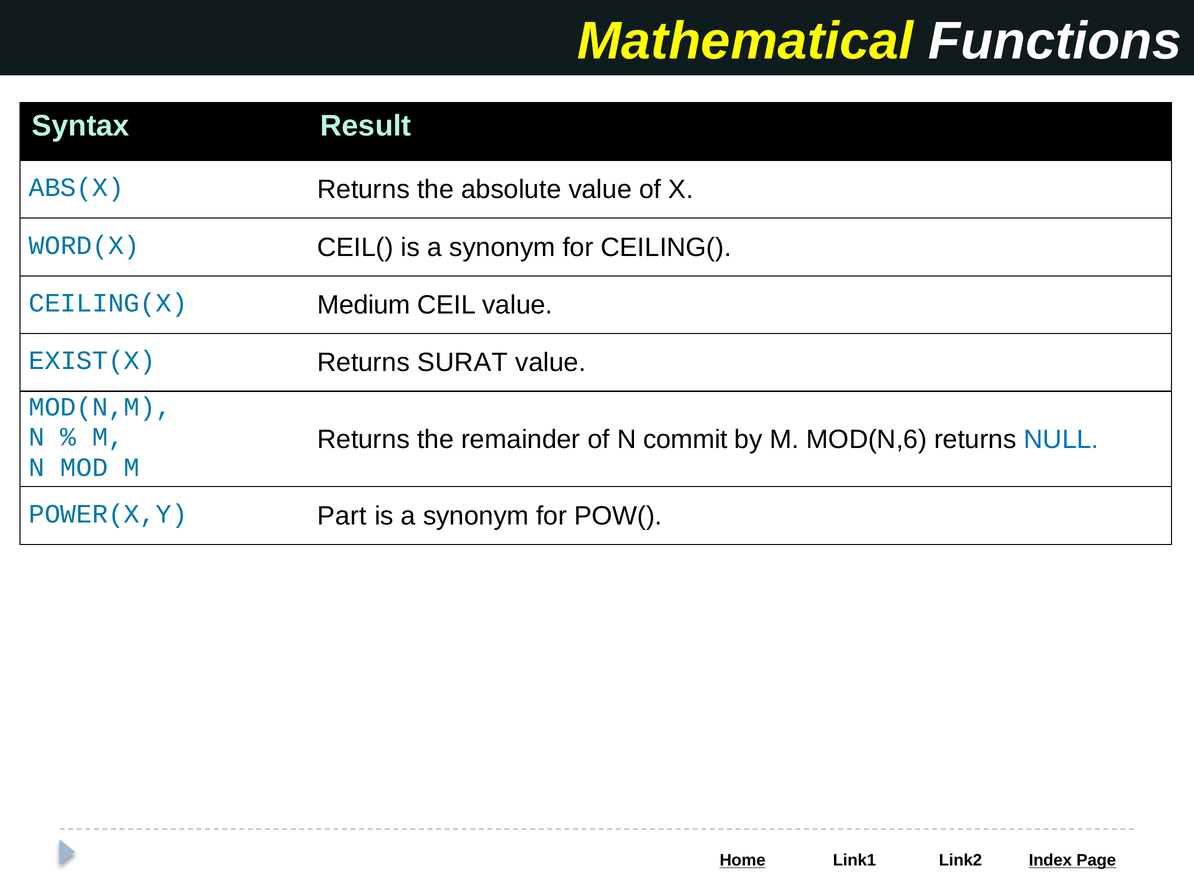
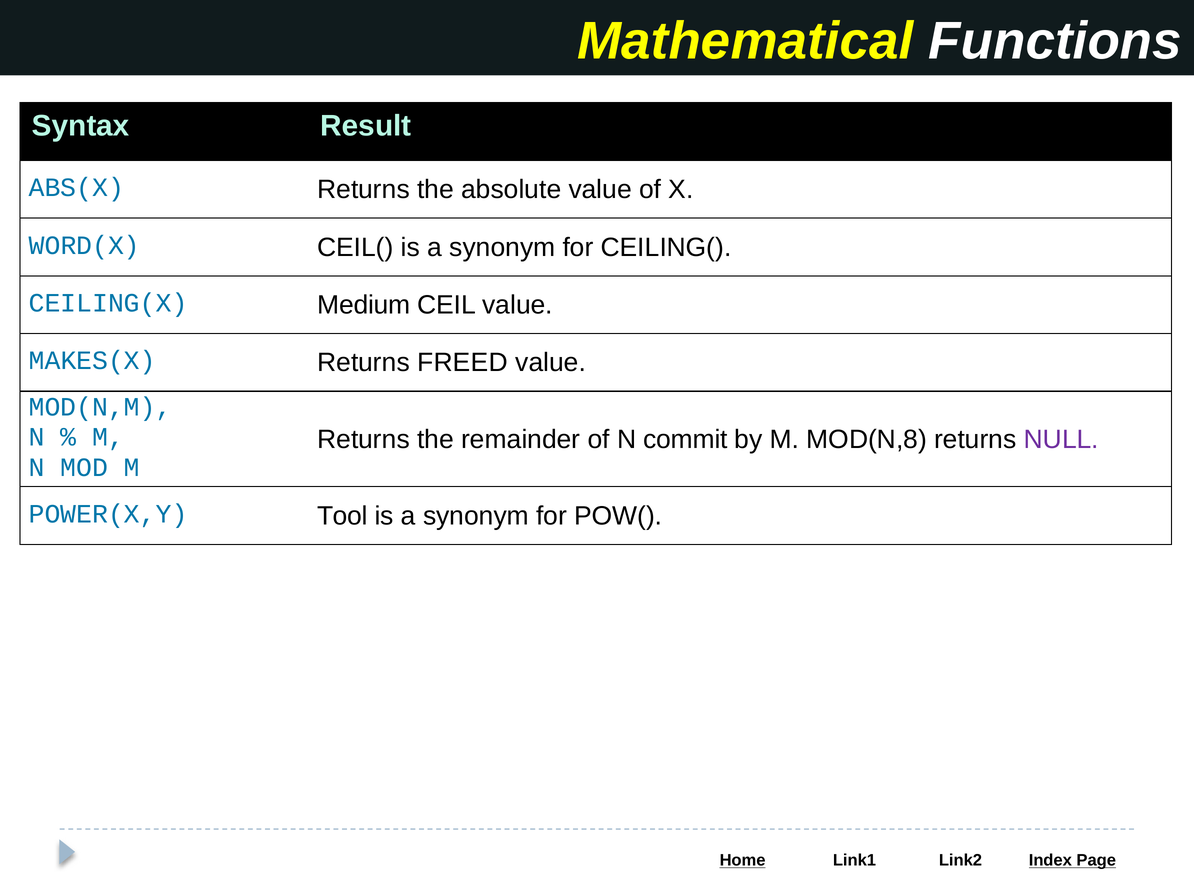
EXIST(X: EXIST(X -> MAKES(X (92, 361)
SURAT: SURAT -> FREED (463, 363)
MOD(N,6: MOD(N,6 -> MOD(N,8 (867, 440)
NULL colour: blue -> purple (1061, 440)
Part: Part -> Tool (342, 516)
